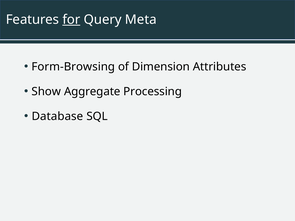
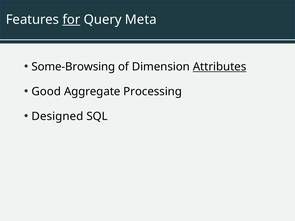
Form-Browsing: Form-Browsing -> Some-Browsing (73, 67)
Attributes underline: none -> present (220, 67)
Show: Show -> Good (46, 92)
Database: Database -> Designed (57, 116)
